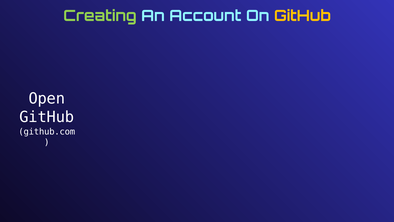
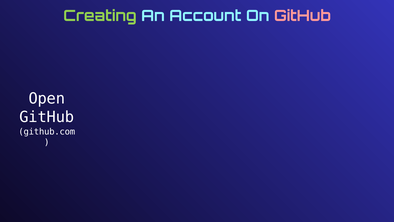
GitHub colour: yellow -> pink (302, 16)
